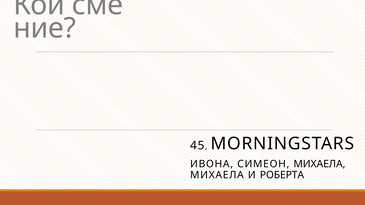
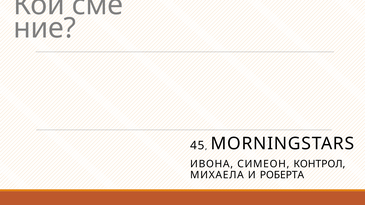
СИМЕОН МИХАЕЛА: МИХАЕЛА -> КОНТРОЛ (319, 164)
